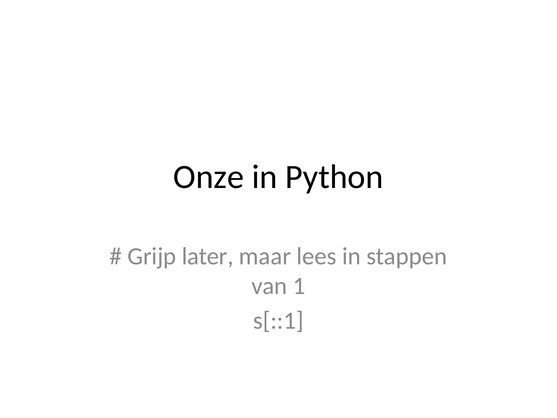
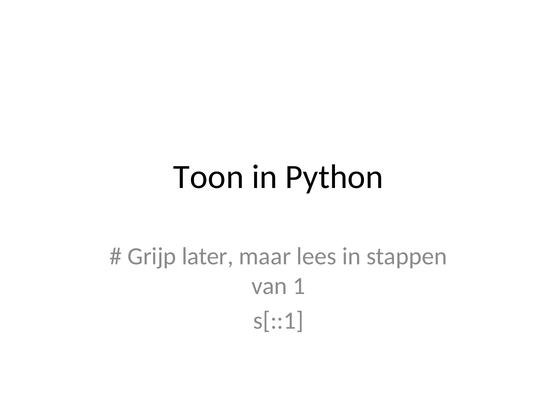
Onze: Onze -> Toon (209, 177)
